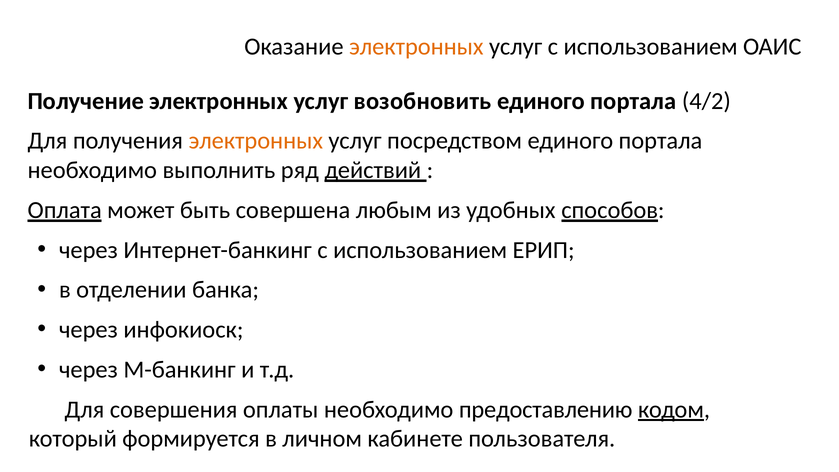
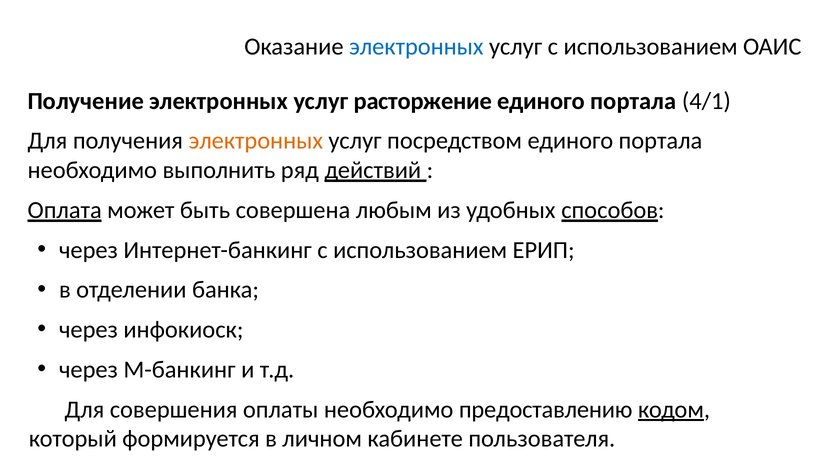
электронных colour: orange -> blue (416, 46)
возобновить: возобновить -> расторжение (423, 101)
4/2: 4/2 -> 4/1 (706, 101)
